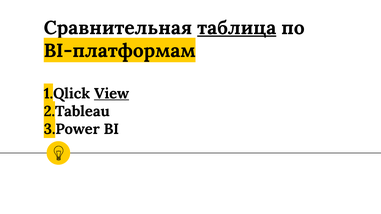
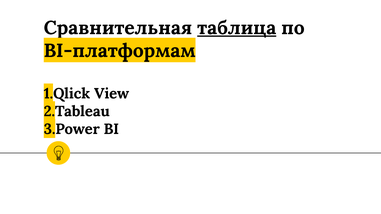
View underline: present -> none (112, 94)
